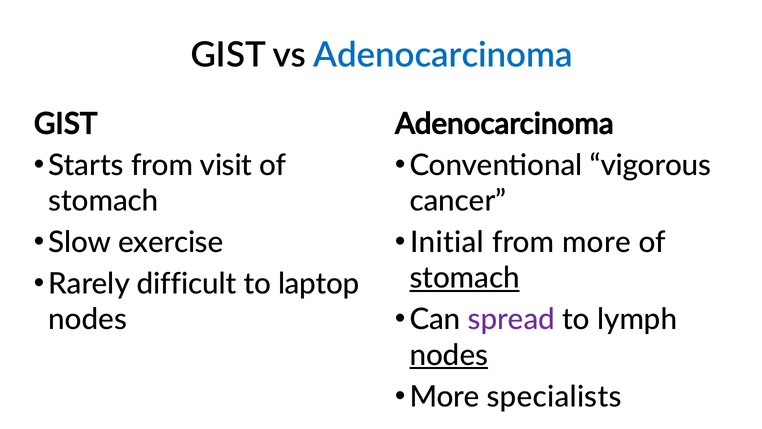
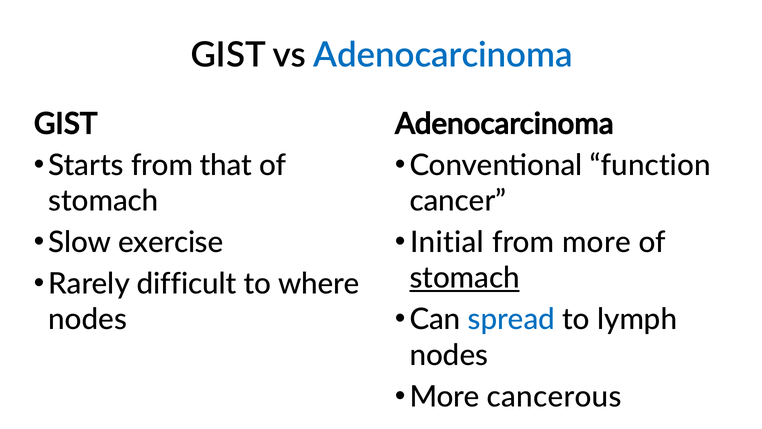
visit: visit -> that (226, 165)
vigorous: vigorous -> function (650, 165)
laptop: laptop -> where (319, 284)
spread colour: purple -> blue (511, 319)
nodes underline: present -> none (449, 355)
specialists: specialists -> cancerous (554, 397)
